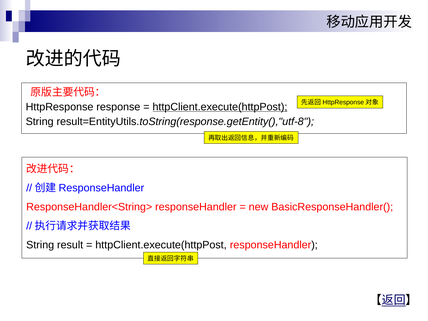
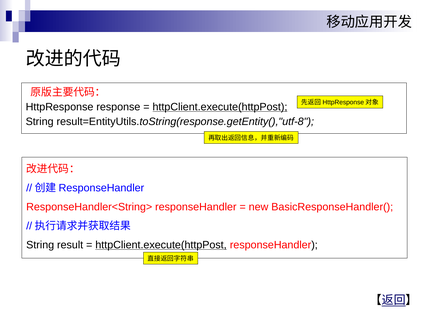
httpClient.execute(httpPost underline: none -> present (161, 245)
